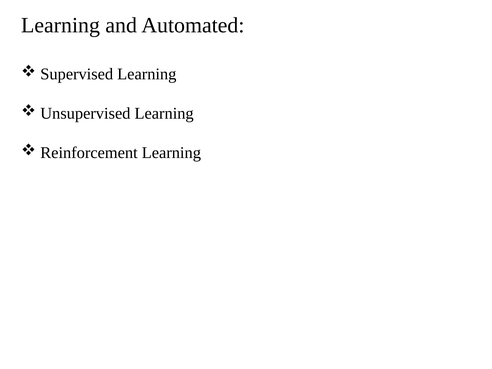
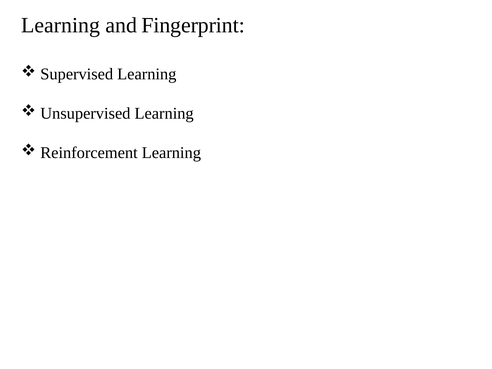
Automated: Automated -> Fingerprint (193, 25)
